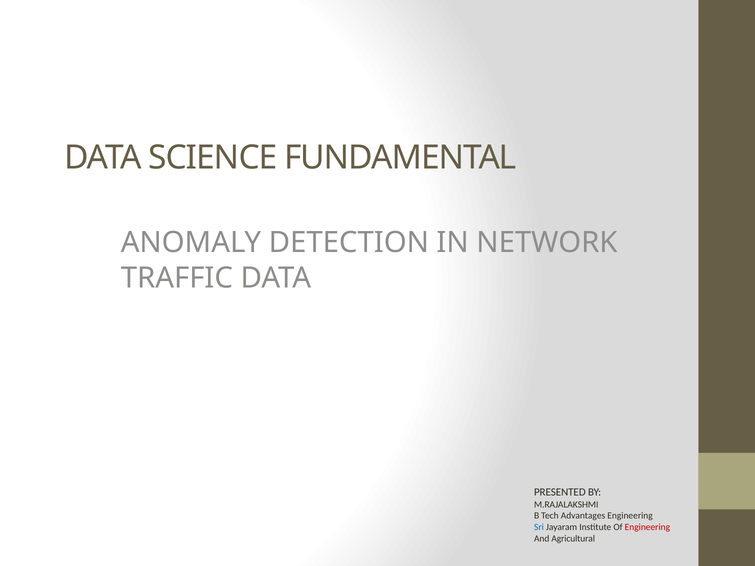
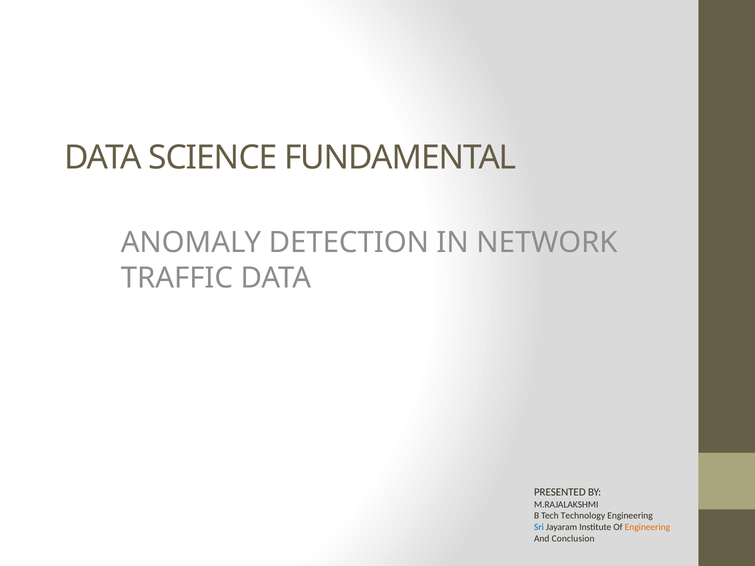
Advantages: Advantages -> Technology (583, 516)
Engineering colour: red -> orange (647, 527)
Agricultural: Agricultural -> Conclusion (573, 539)
